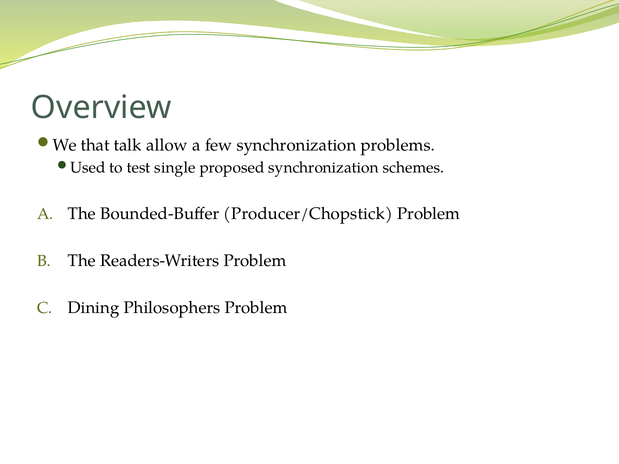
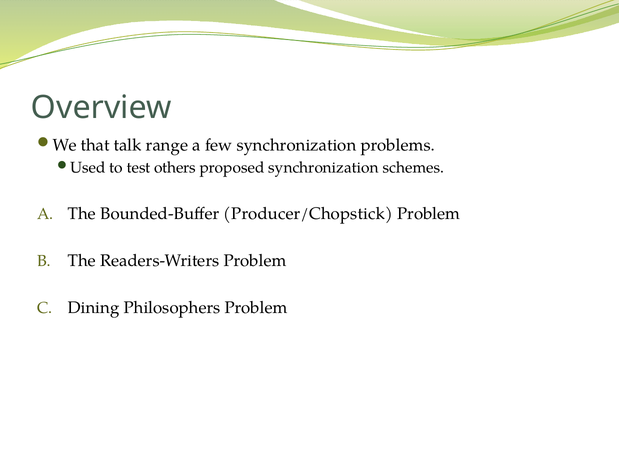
allow: allow -> range (167, 145)
single: single -> others (175, 168)
